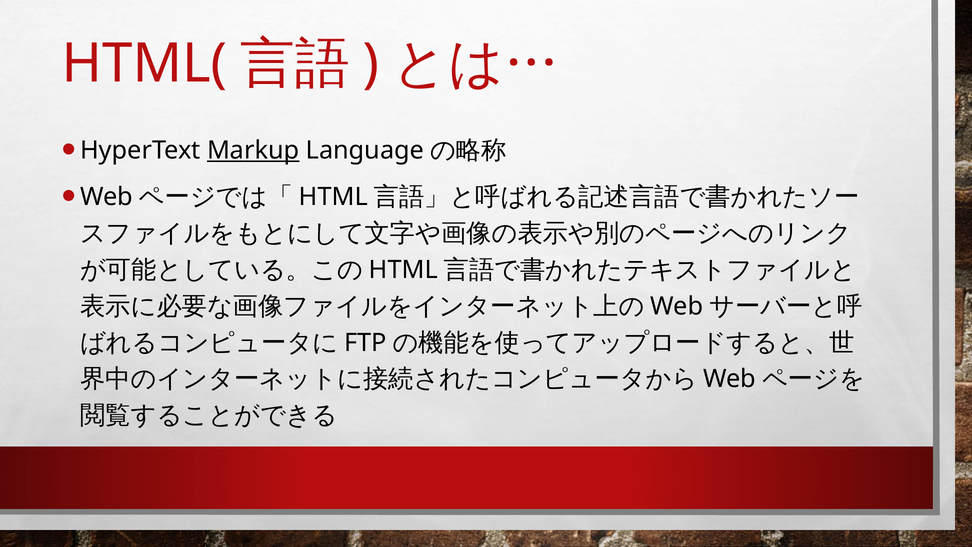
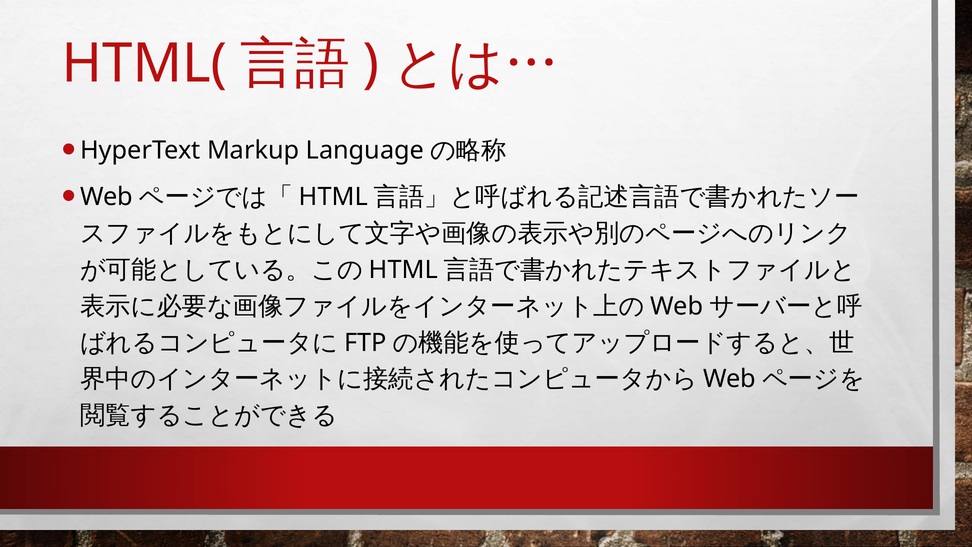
Markup underline: present -> none (253, 150)
